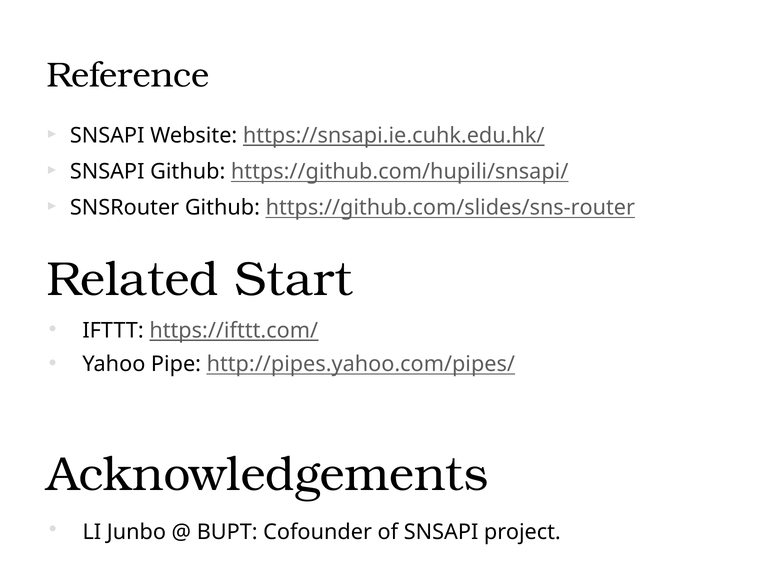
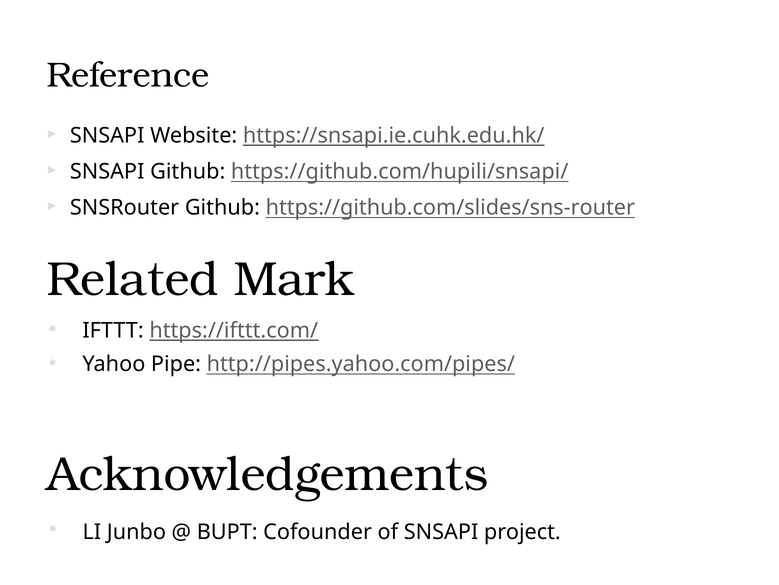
Start: Start -> Mark (294, 279)
